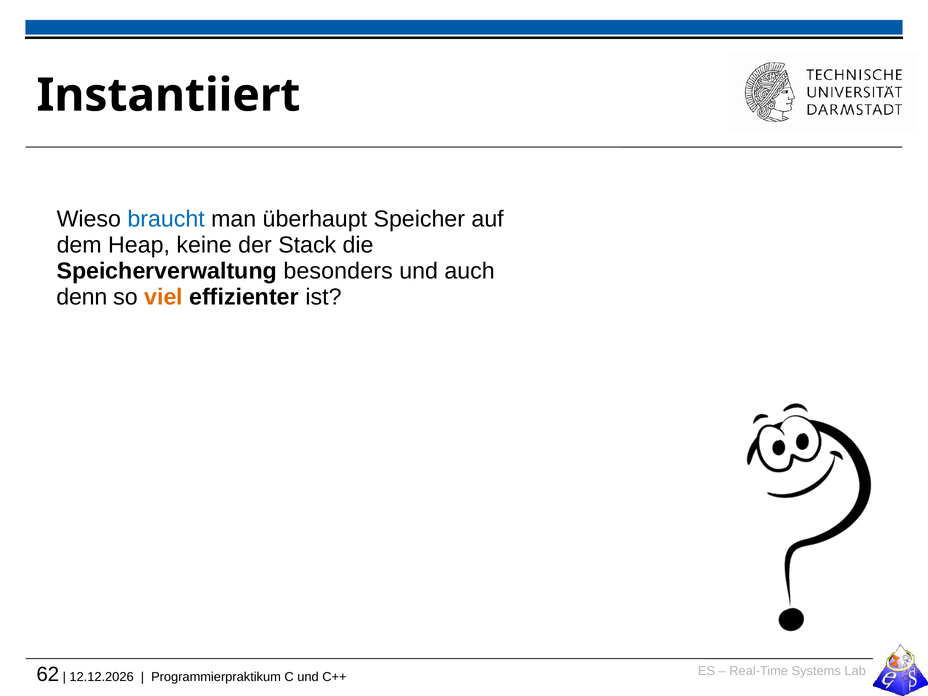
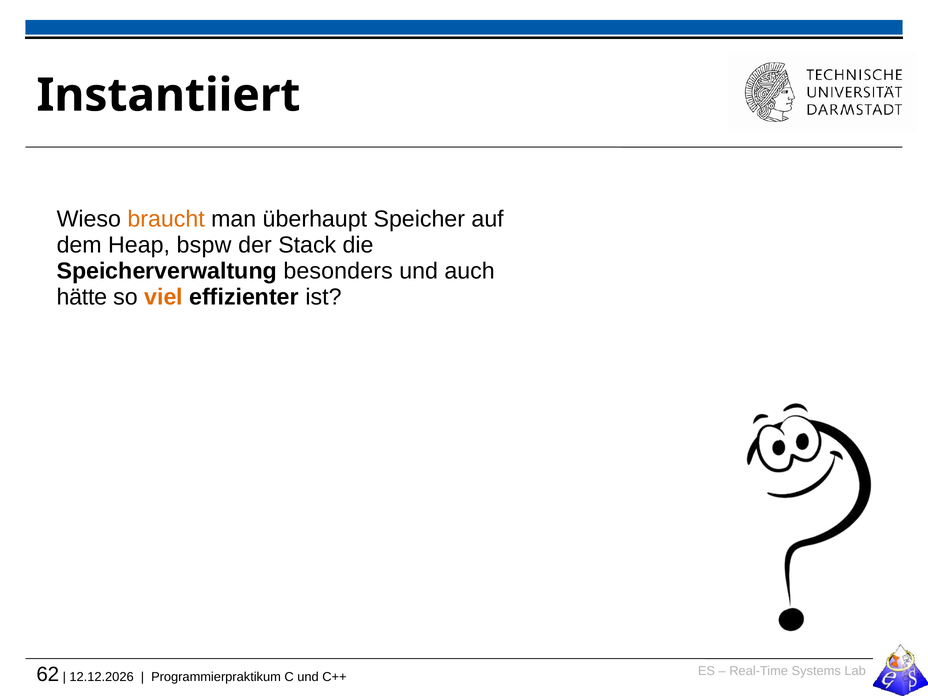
braucht colour: blue -> orange (166, 219)
keine: keine -> bspw (204, 245)
denn: denn -> hätte (82, 297)
